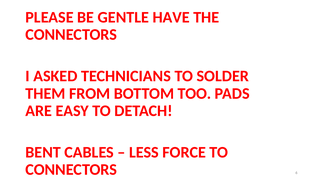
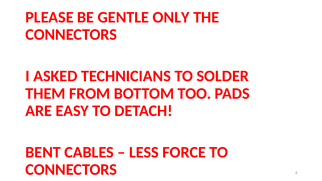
HAVE: HAVE -> ONLY (171, 17)
